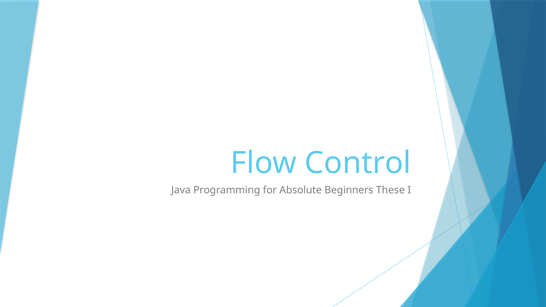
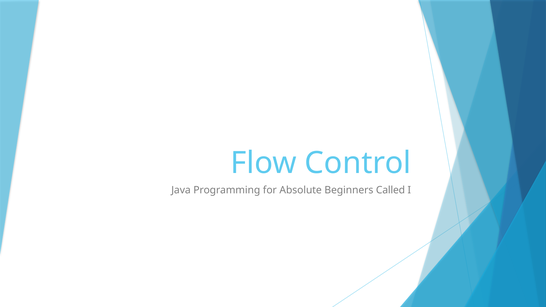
These: These -> Called (391, 190)
